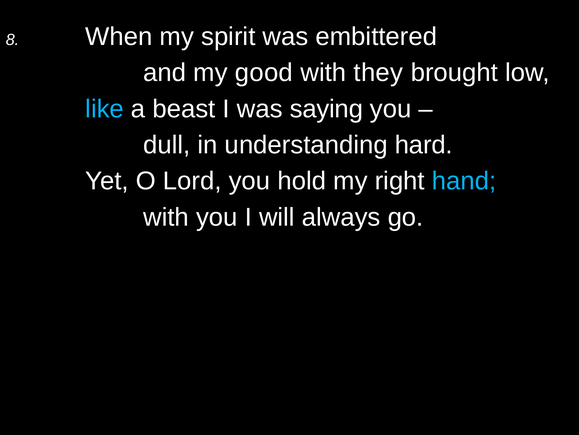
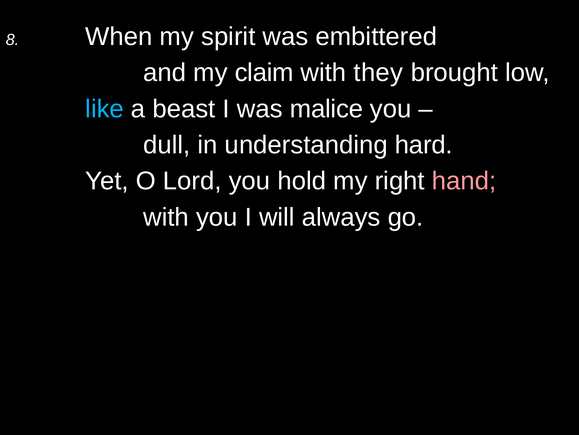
good: good -> claim (264, 73)
saying: saying -> malice (326, 109)
hand colour: light blue -> pink (464, 181)
